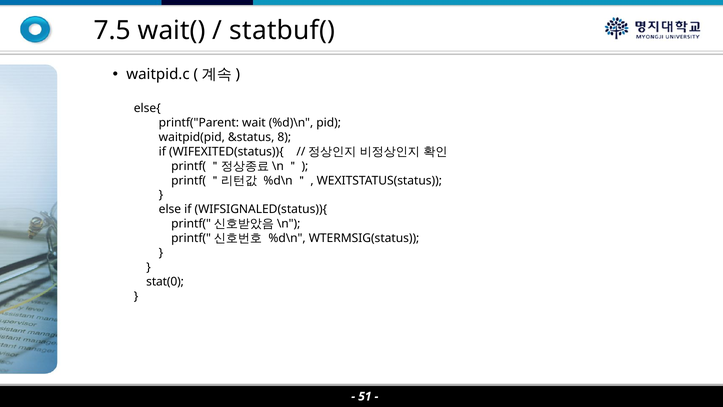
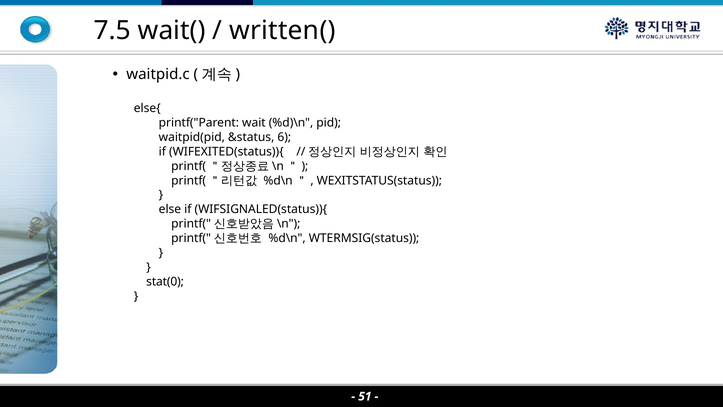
statbuf(: statbuf( -> written( (282, 31)
8: 8 -> 6 (284, 137)
